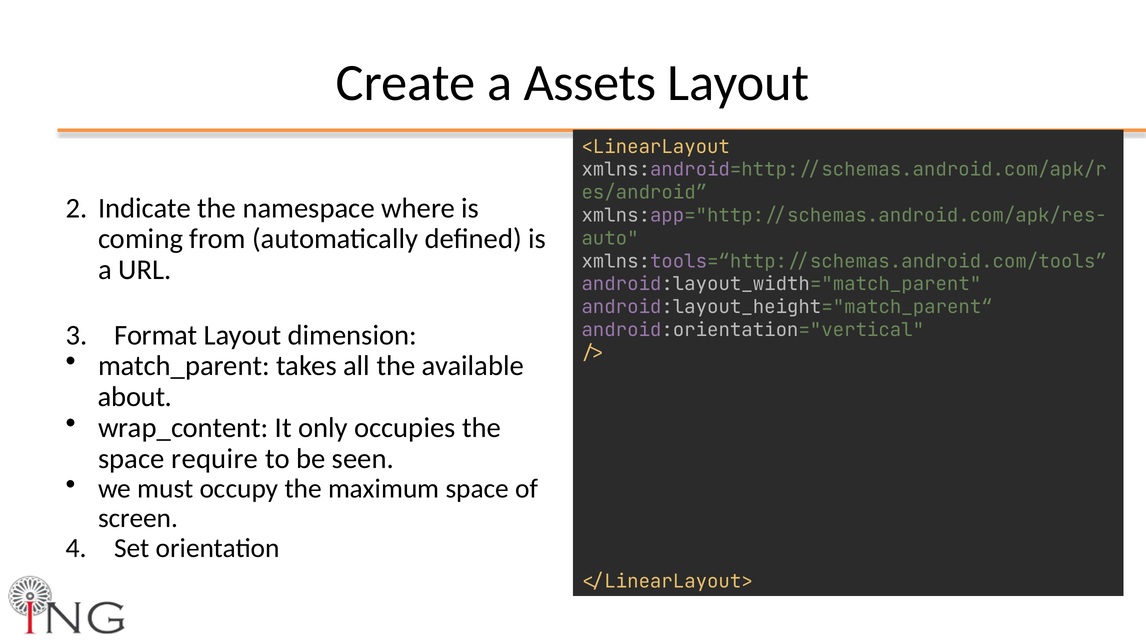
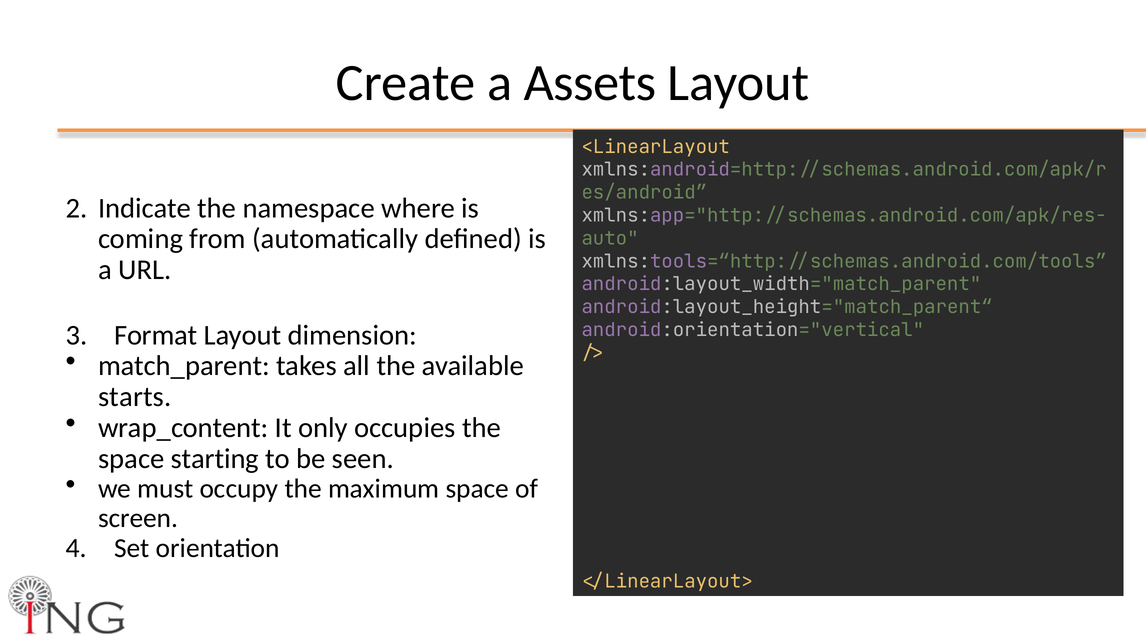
about: about -> starts (135, 397)
require: require -> starting (215, 459)
